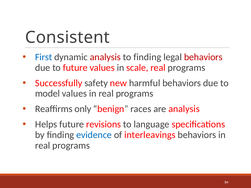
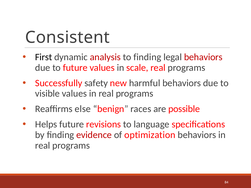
First colour: blue -> black (44, 57)
model: model -> visible (47, 94)
only: only -> else (83, 109)
are analysis: analysis -> possible (184, 109)
evidence colour: blue -> red (94, 135)
interleavings: interleavings -> optimization (150, 135)
